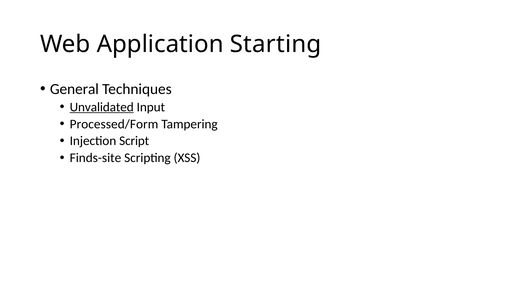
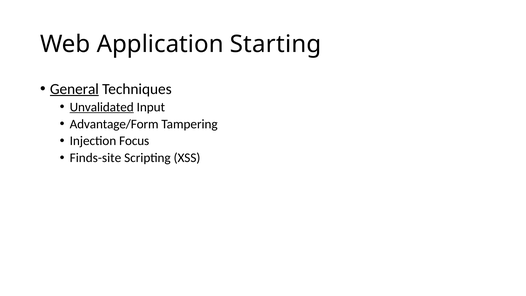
General underline: none -> present (74, 89)
Processed/Form: Processed/Form -> Advantage/Form (114, 124)
Script: Script -> Focus (134, 141)
